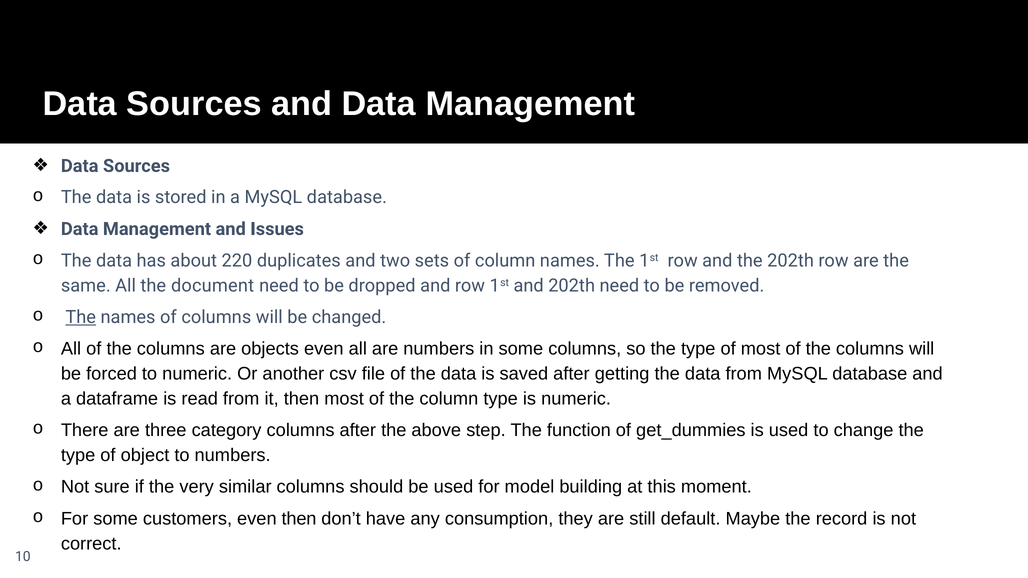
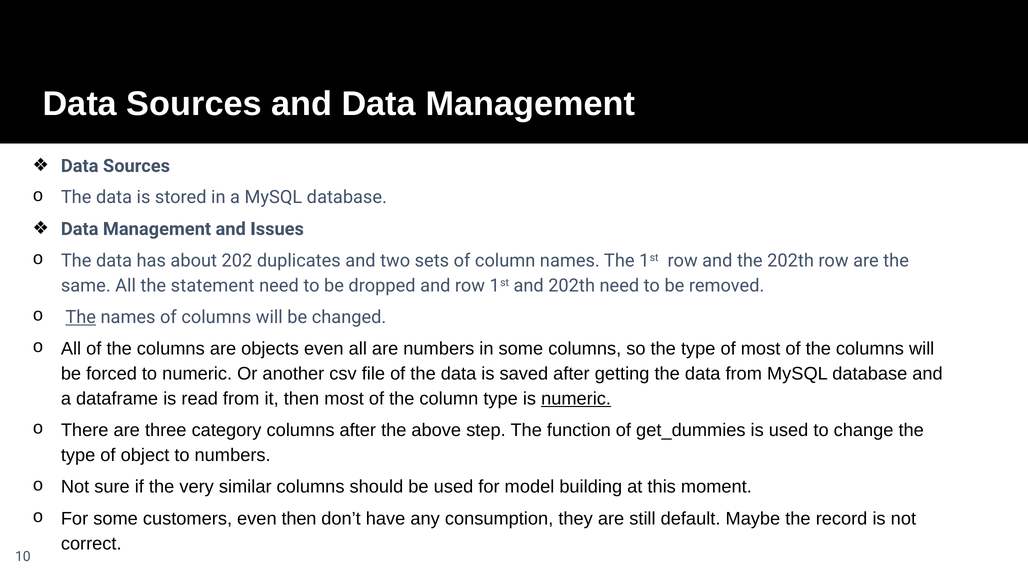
220: 220 -> 202 (237, 261)
document: document -> statement (213, 286)
numeric underline: none -> present (576, 399)
